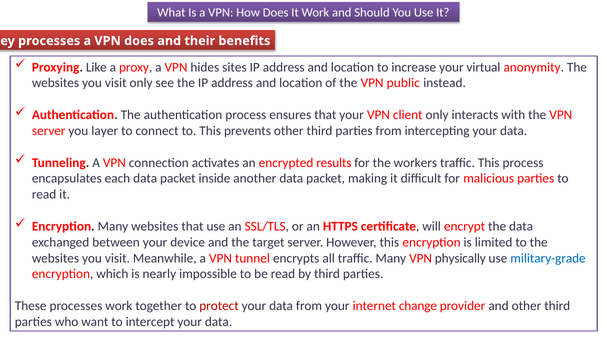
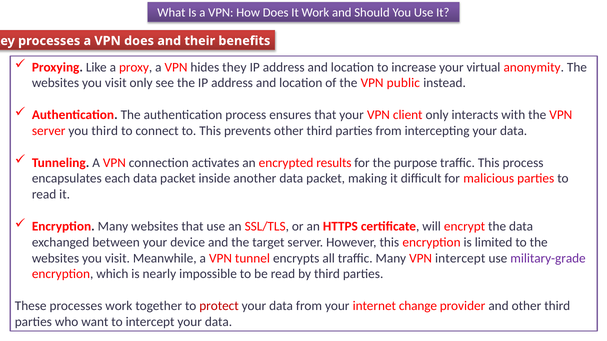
sites: sites -> they (234, 67)
you layer: layer -> third (105, 131)
workers: workers -> purpose (415, 163)
VPN physically: physically -> intercept (460, 258)
military-grade colour: blue -> purple (548, 258)
